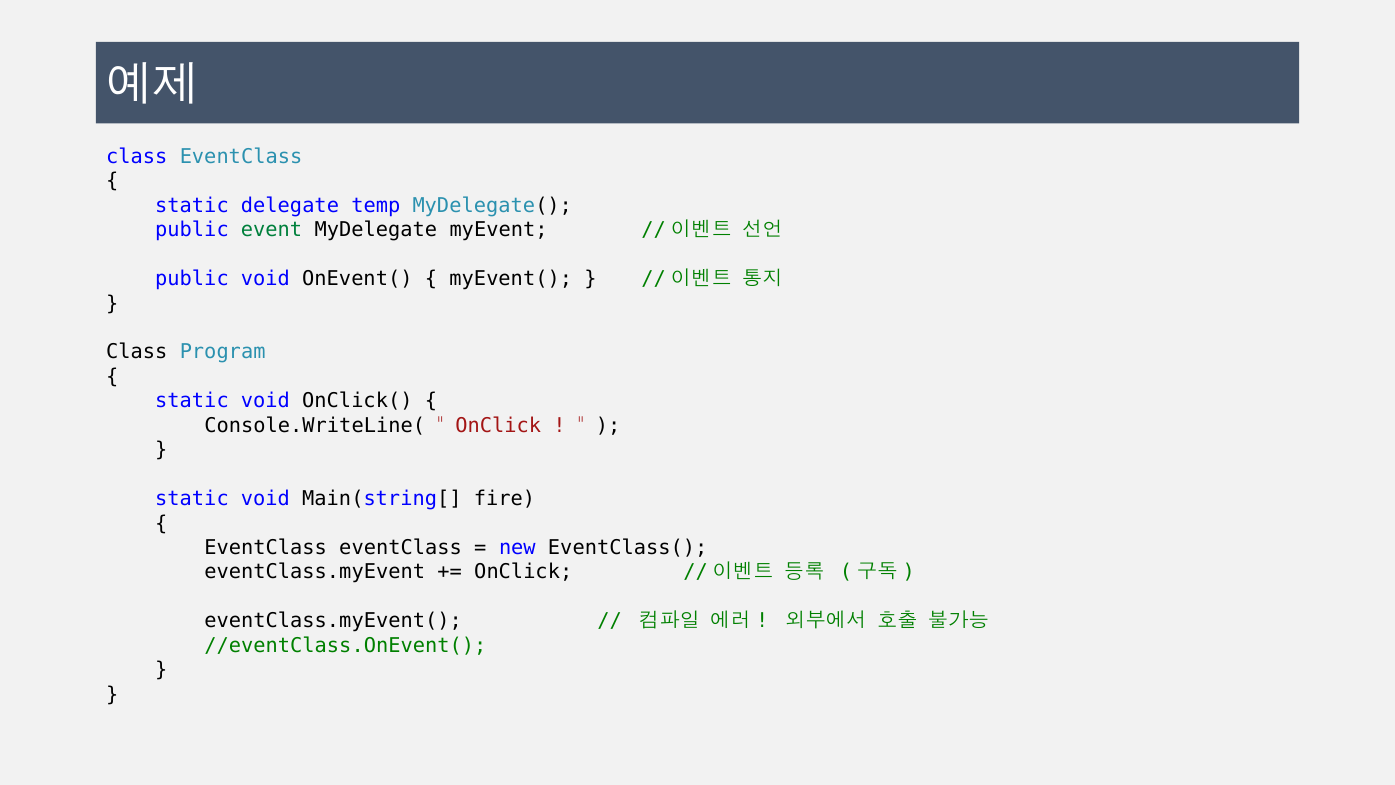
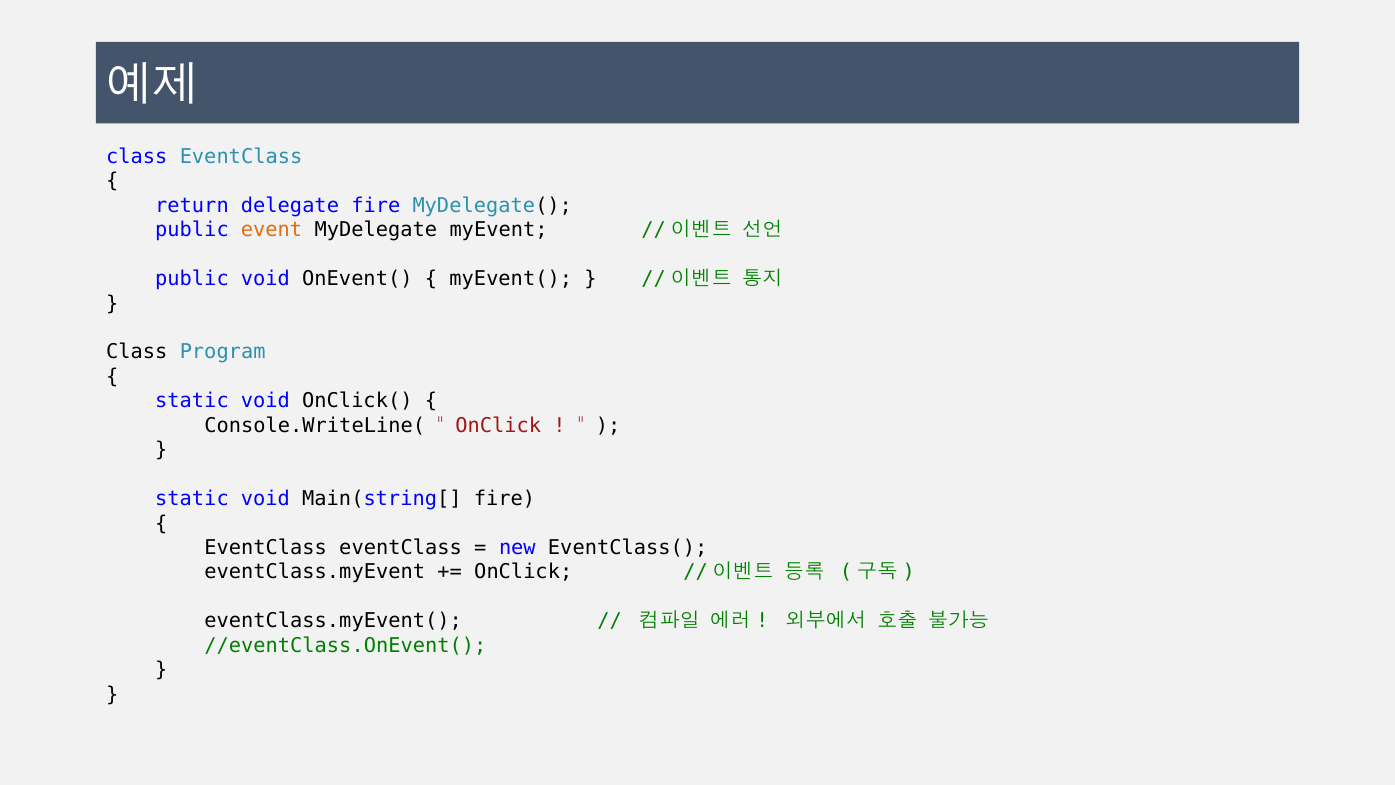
static: static -> return (192, 206)
delegate temp: temp -> fire (376, 206)
event colour: green -> orange (272, 230)
